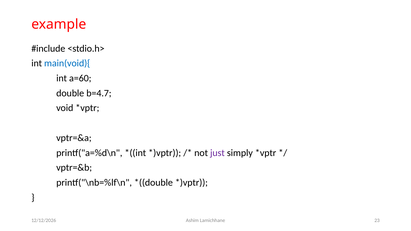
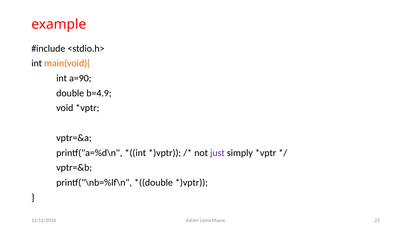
main(void){ colour: blue -> orange (67, 63)
a=60: a=60 -> a=90 (80, 78)
b=4.7: b=4.7 -> b=4.9 (99, 93)
